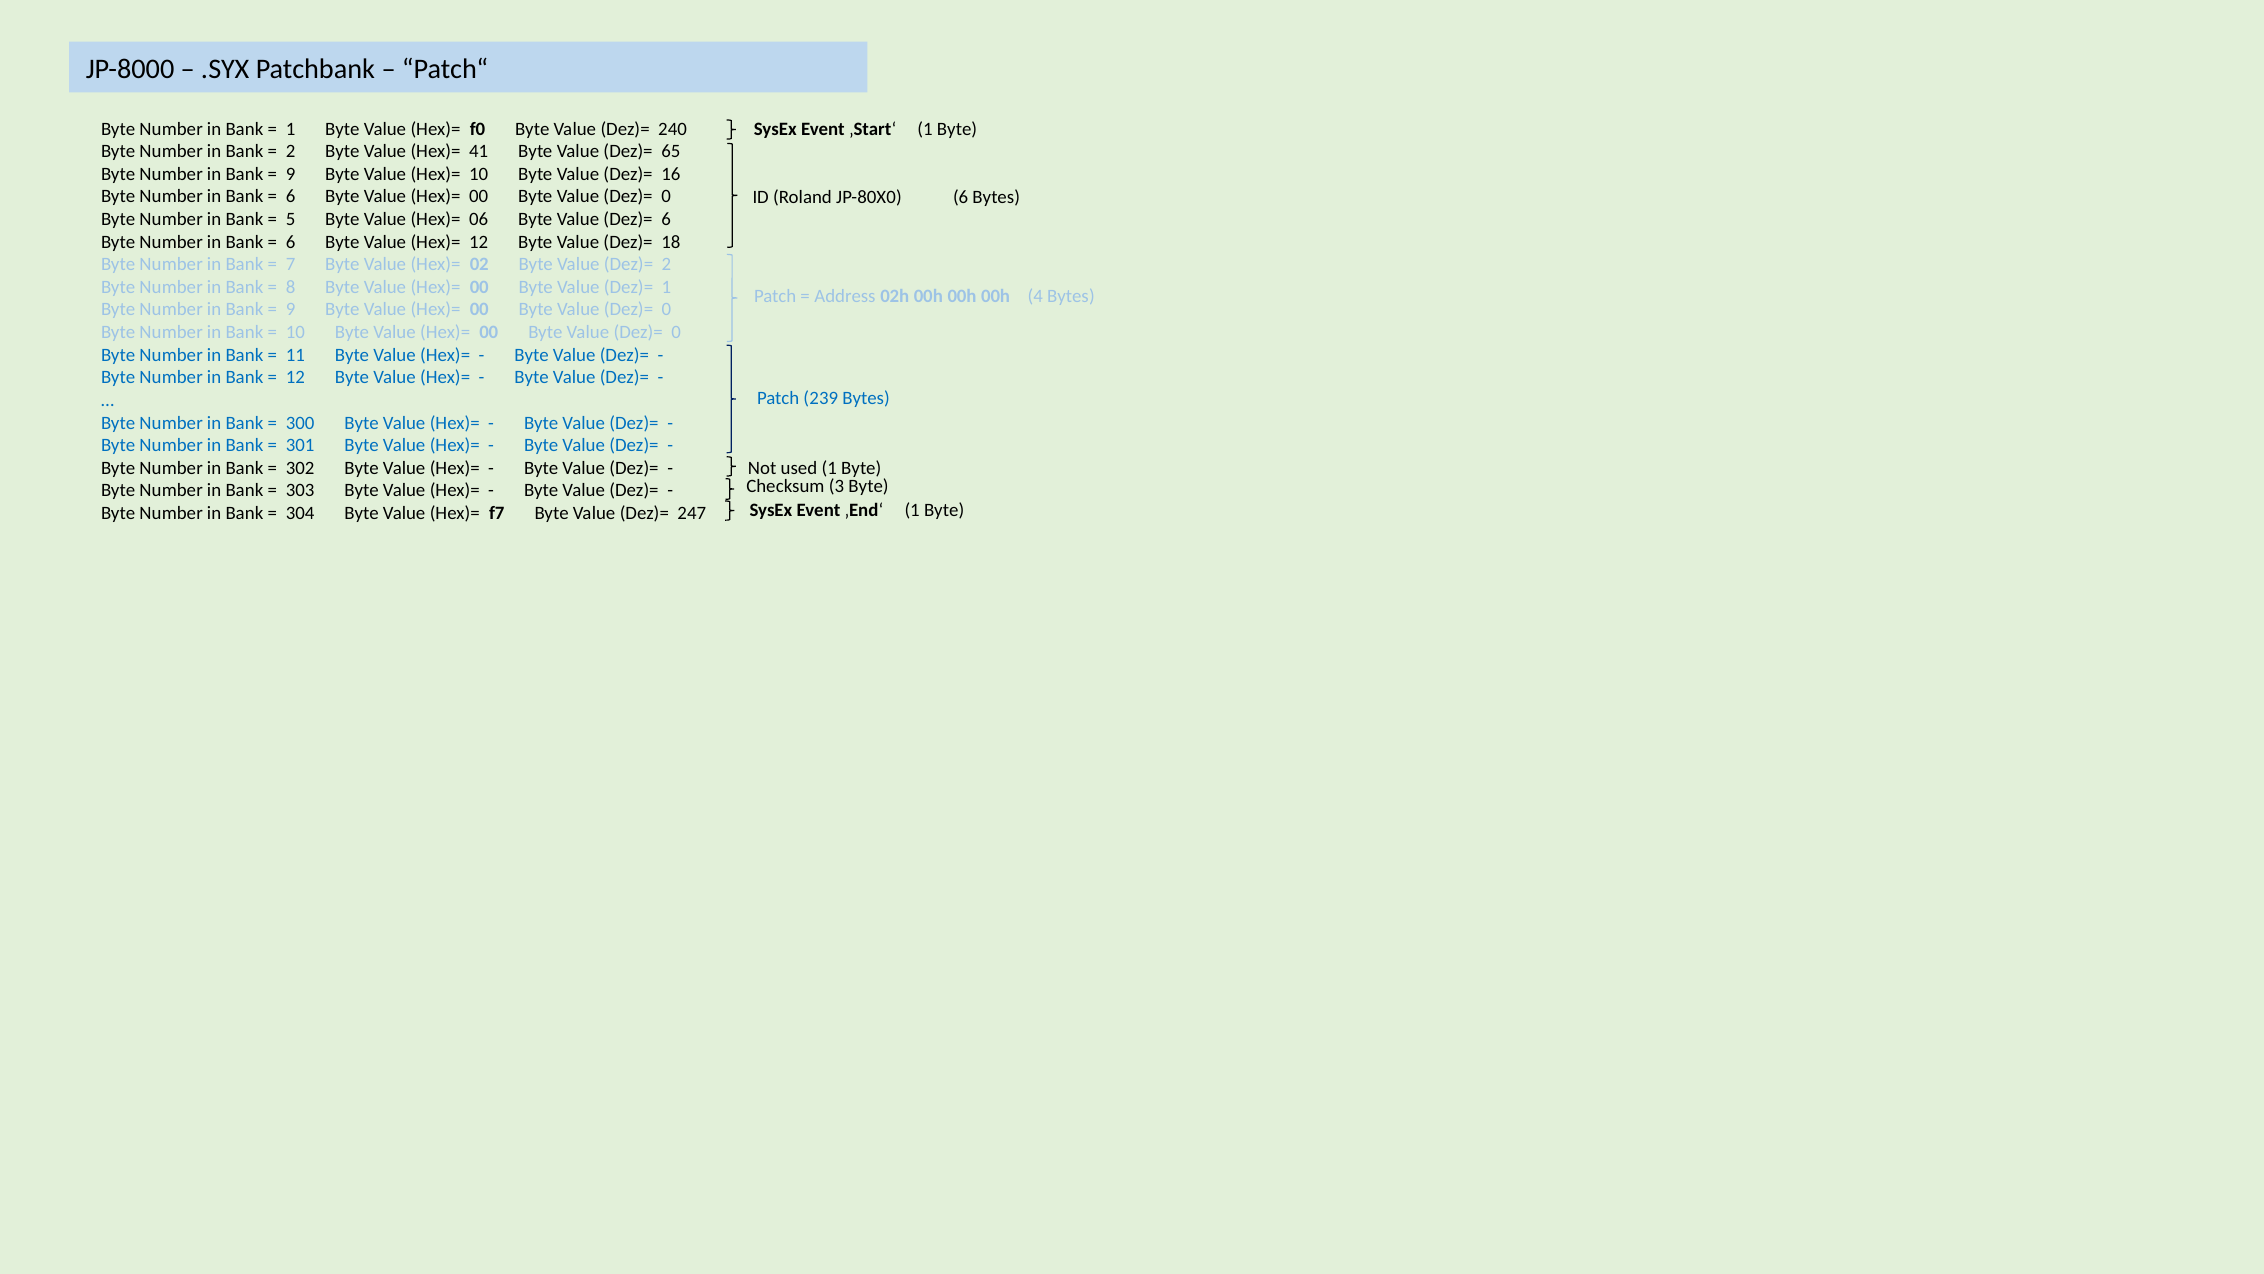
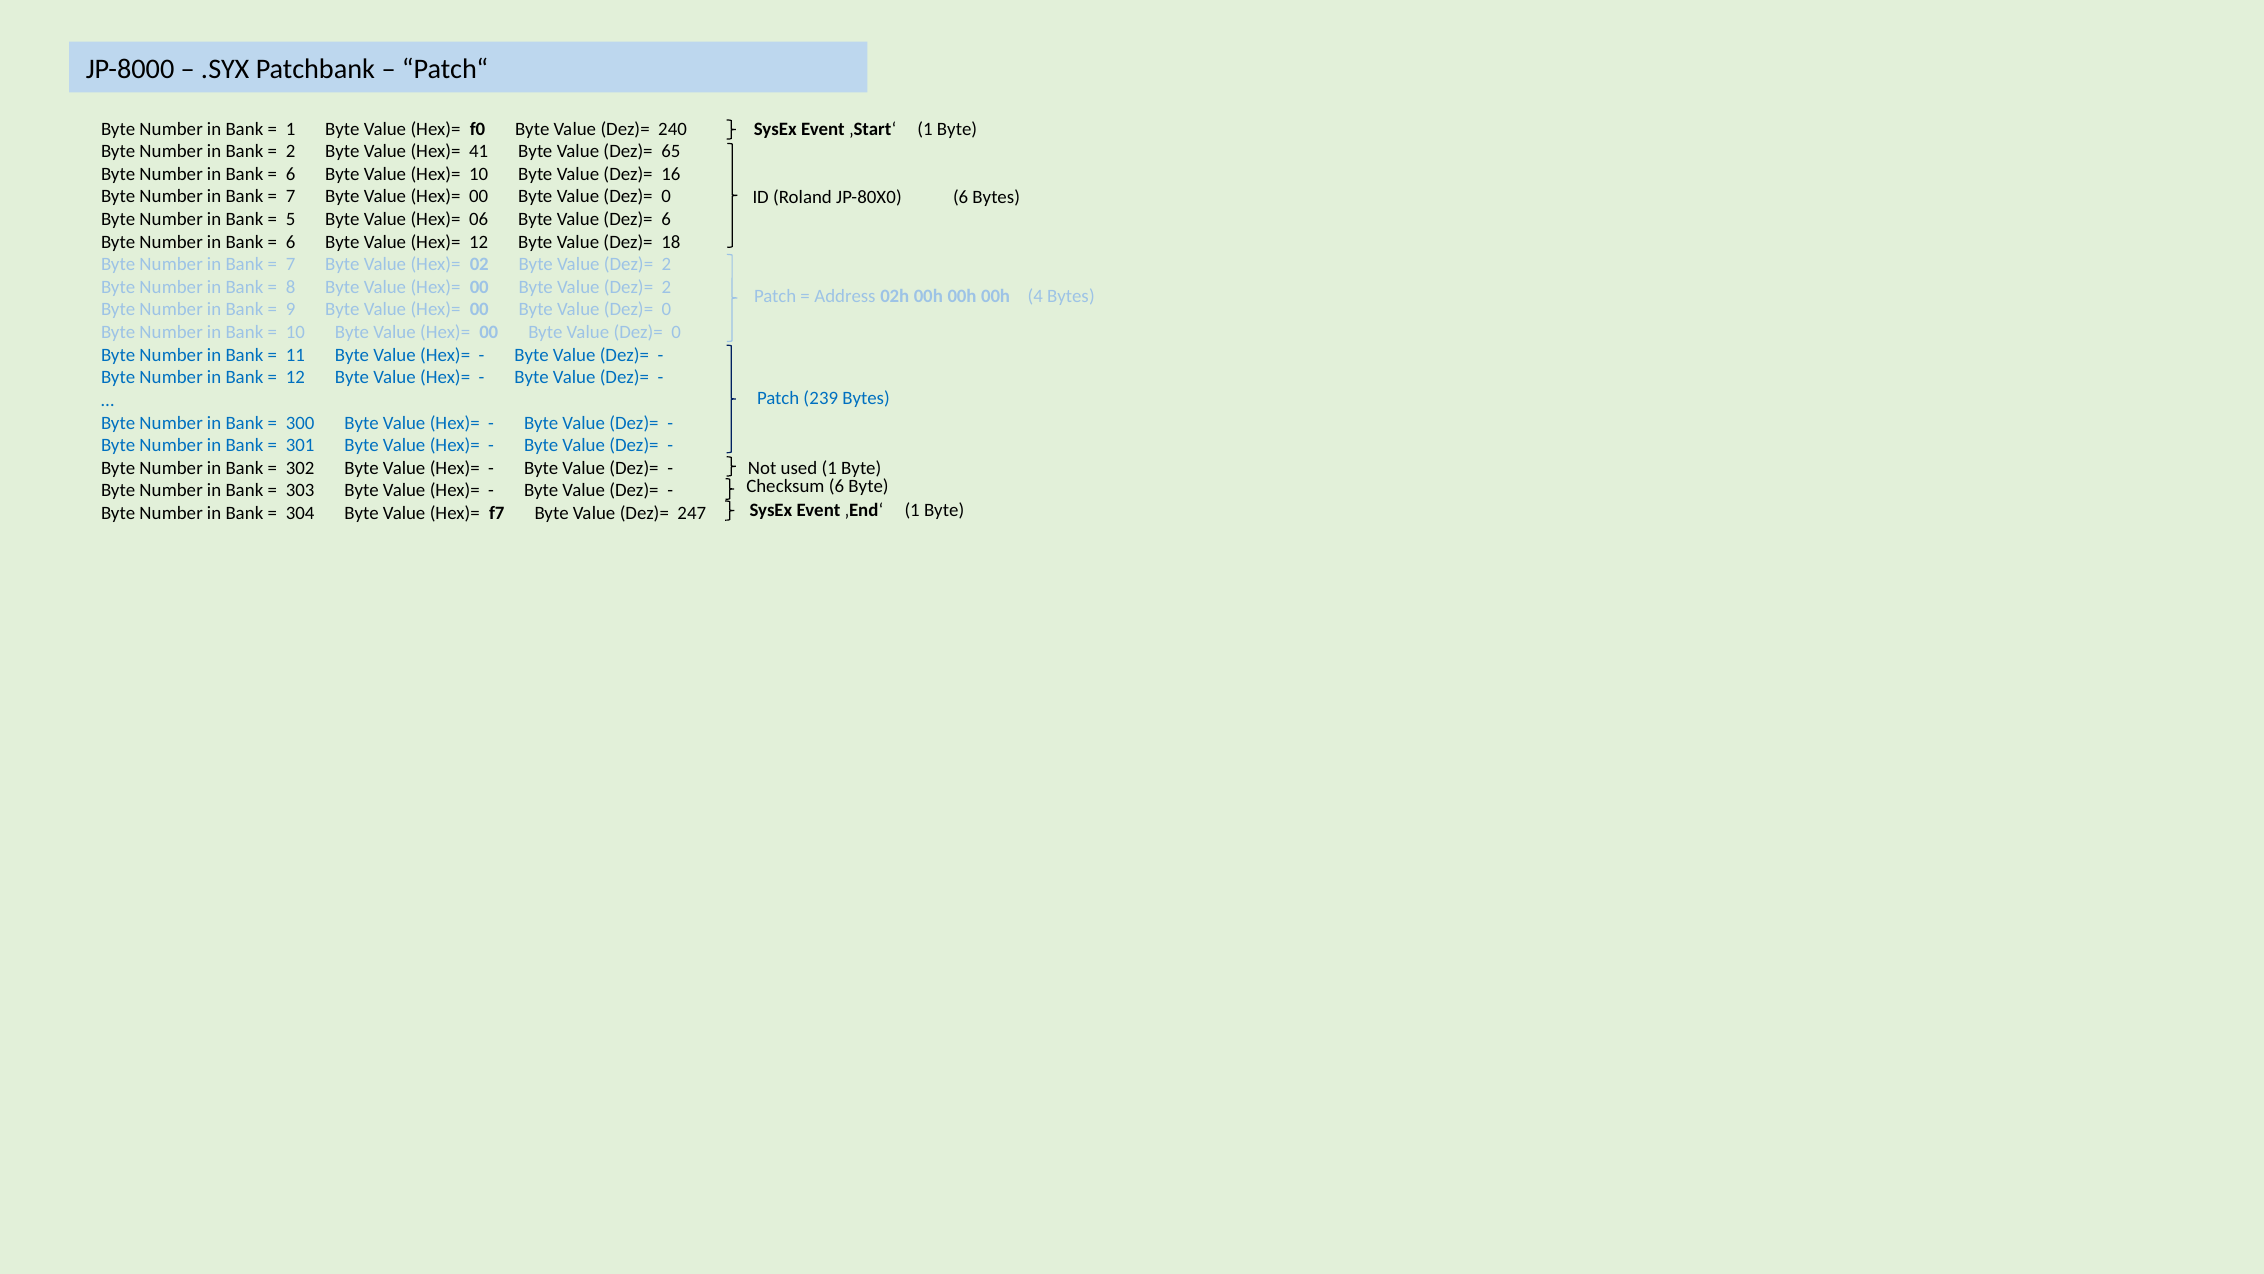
9: 9 -> 6 (291, 174)
6: 6 -> 7 (291, 197)
1: 1 -> 2 (666, 287)
Checksum 3: 3 -> 6 (837, 486)
